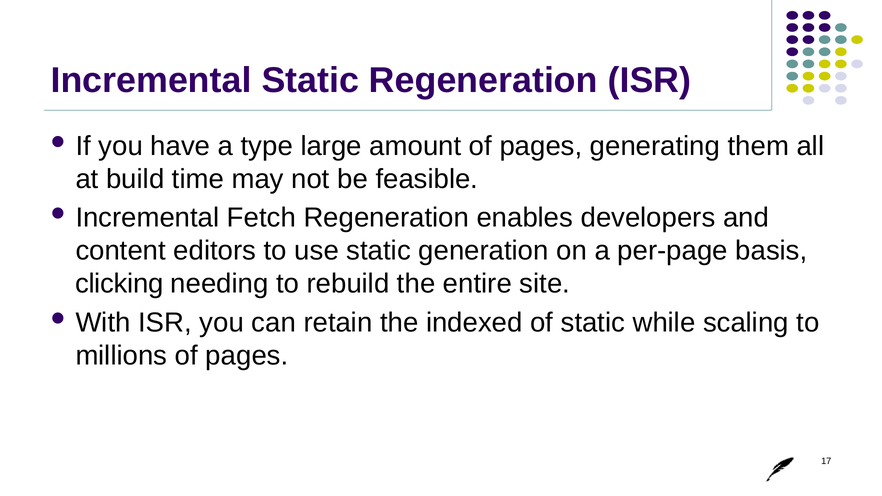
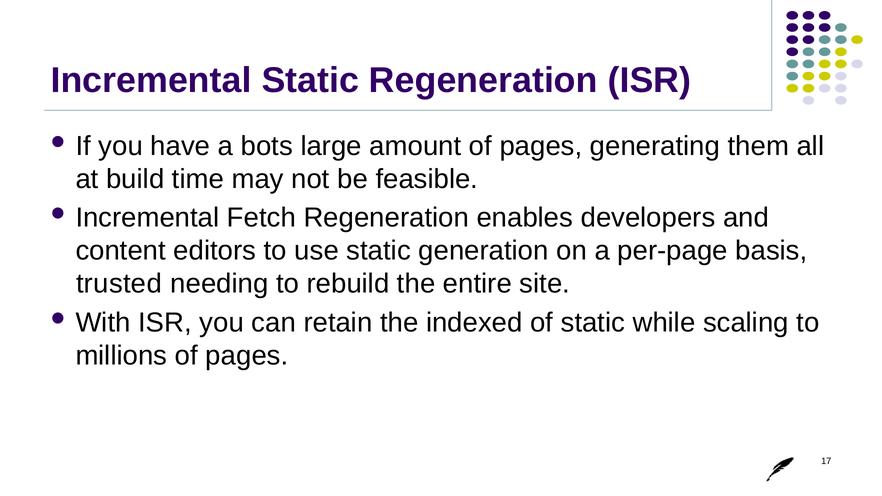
type: type -> bots (267, 146)
clicking: clicking -> trusted (119, 284)
